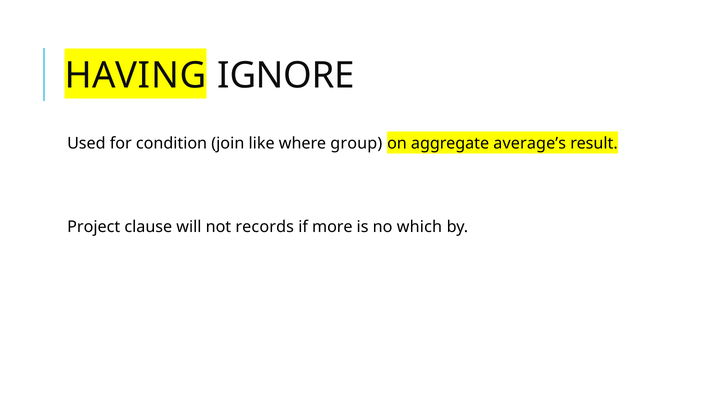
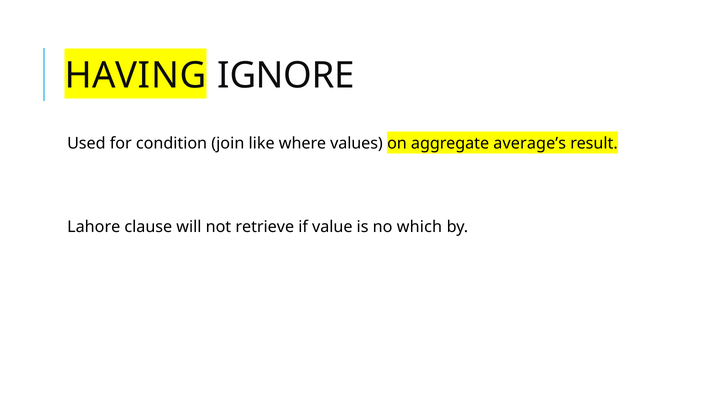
group: group -> values (356, 143)
Project: Project -> Lahore (94, 227)
records: records -> retrieve (265, 227)
more: more -> value (332, 227)
